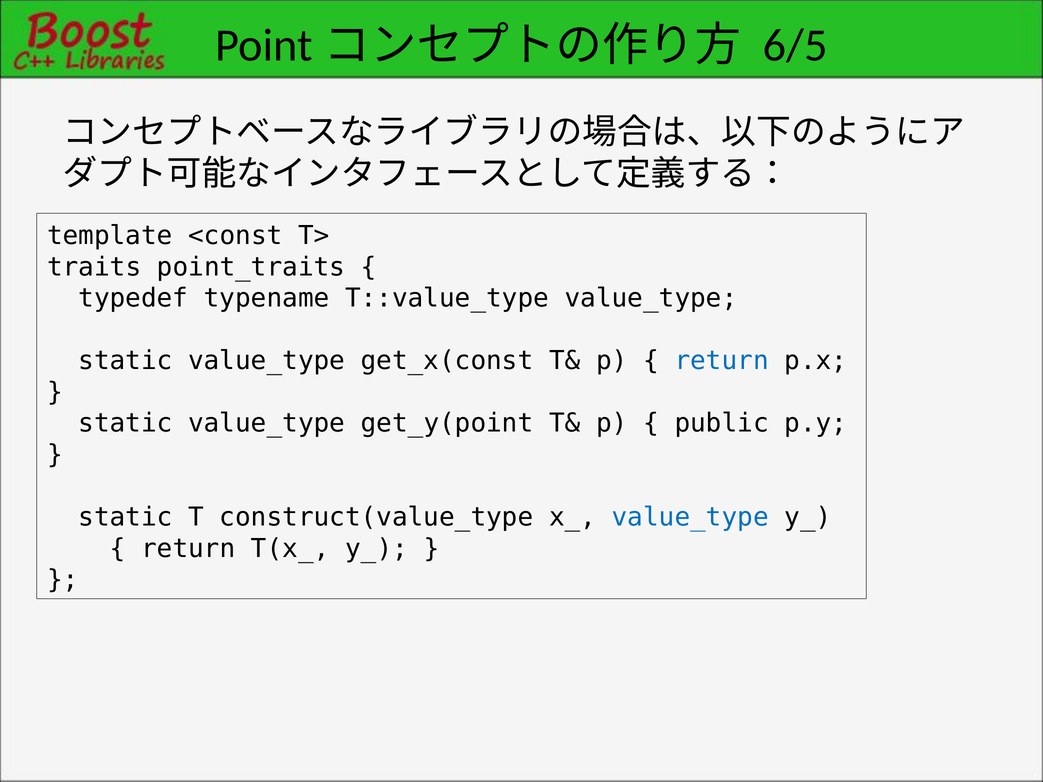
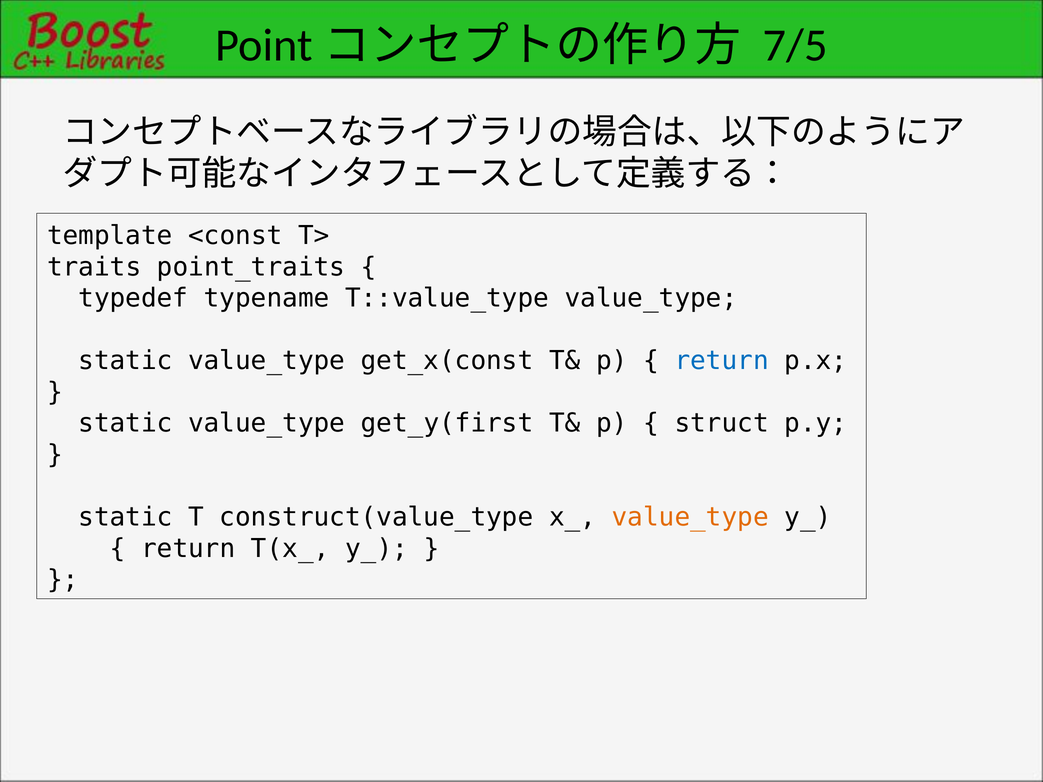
6/5: 6/5 -> 7/5 (795, 45)
get_y(point: get_y(point -> get_y(first (447, 423)
public: public -> struct (722, 423)
value_type colour: blue -> orange (690, 517)
